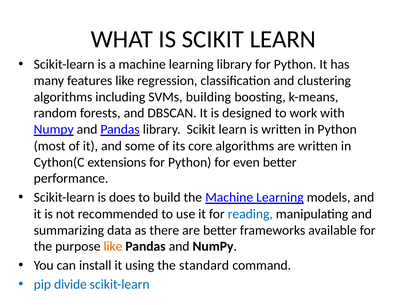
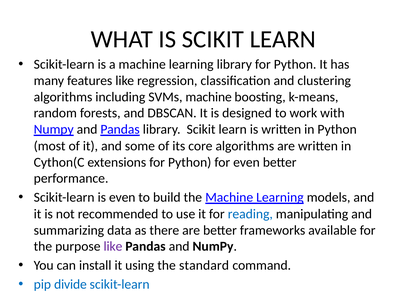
SVMs building: building -> machine (209, 97)
is does: does -> even (122, 198)
like colour: orange -> purple (113, 247)
